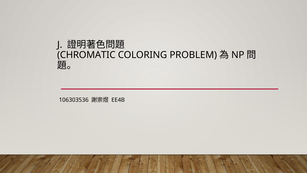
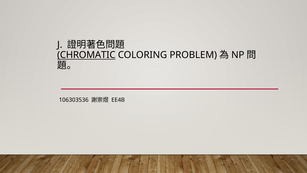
CHROMATIC underline: none -> present (86, 55)
